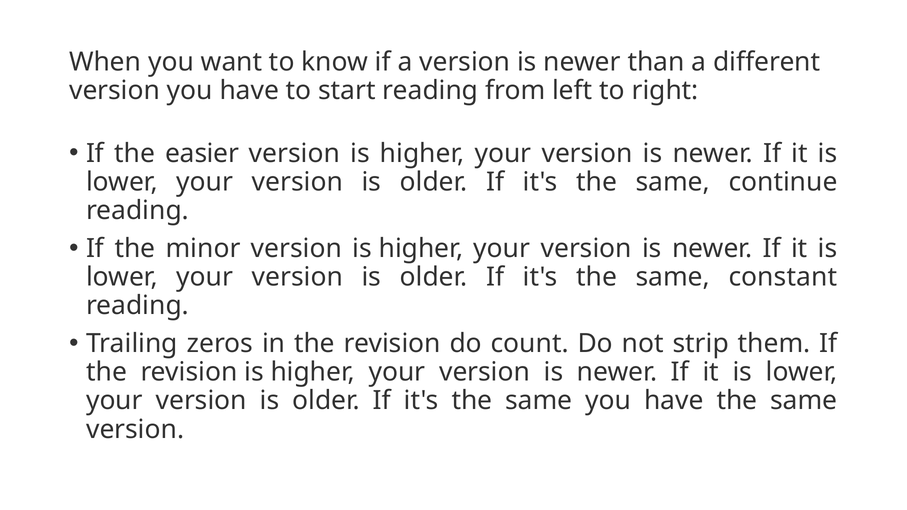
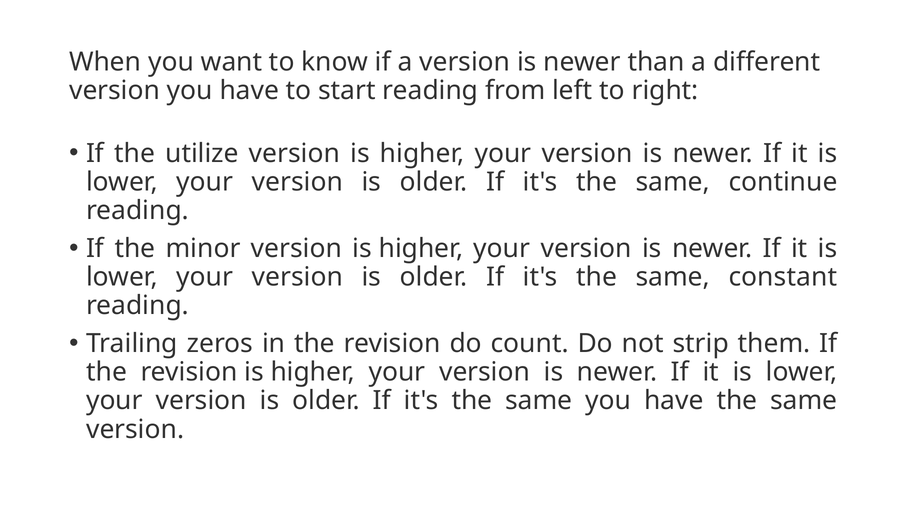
easier: easier -> utilize (202, 153)
